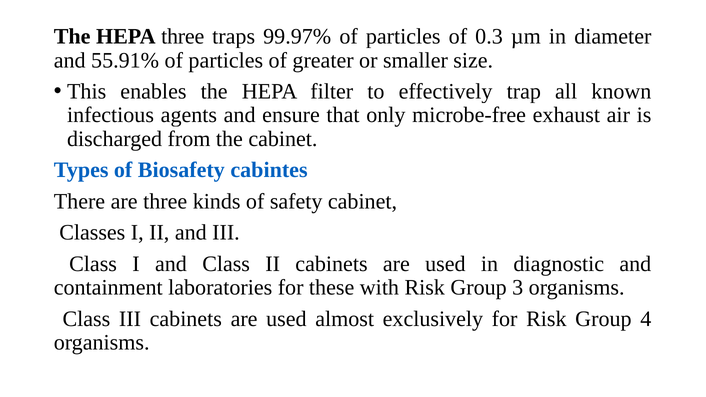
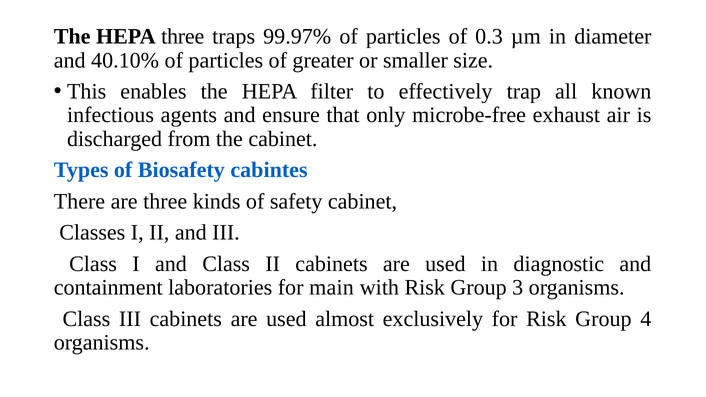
55.91%: 55.91% -> 40.10% (125, 60)
these: these -> main (332, 288)
